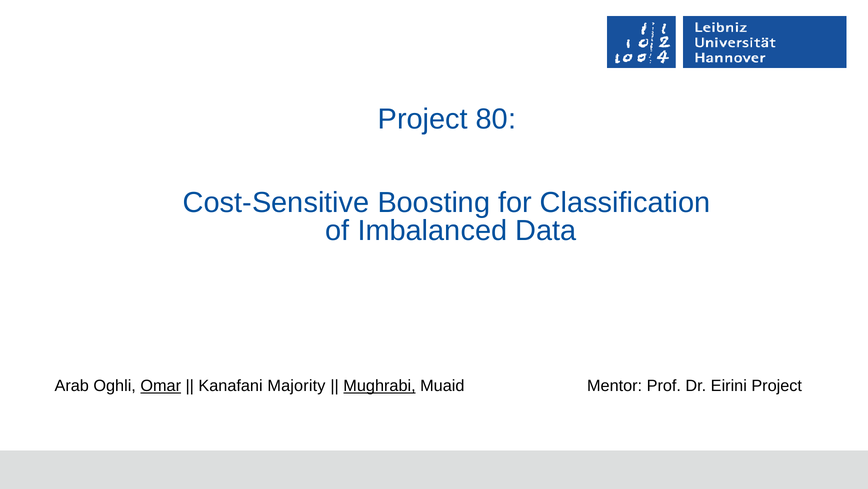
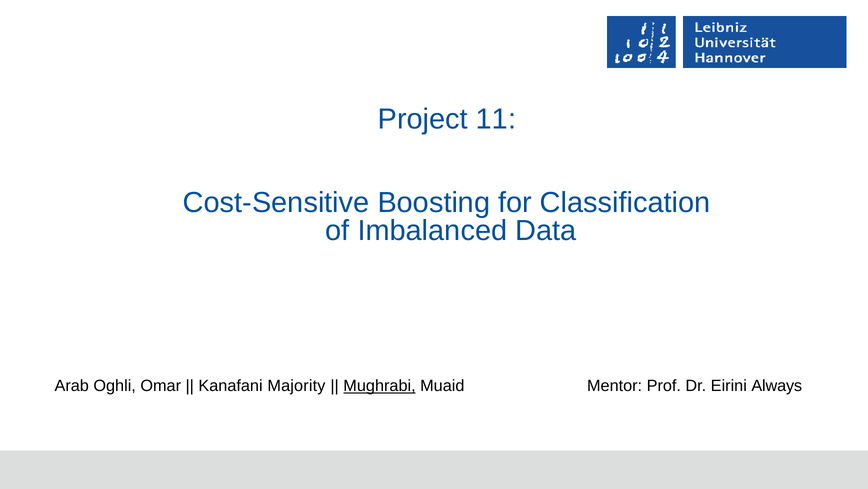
80: 80 -> 11 (496, 119)
Omar underline: present -> none (161, 385)
Eirini Project: Project -> Always (777, 385)
